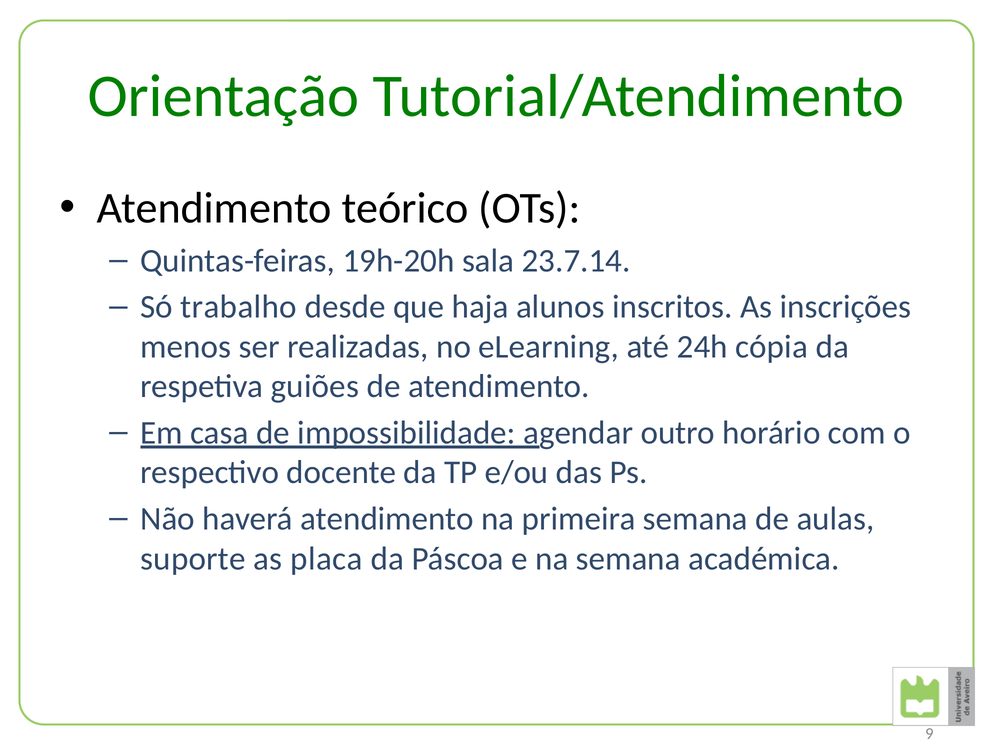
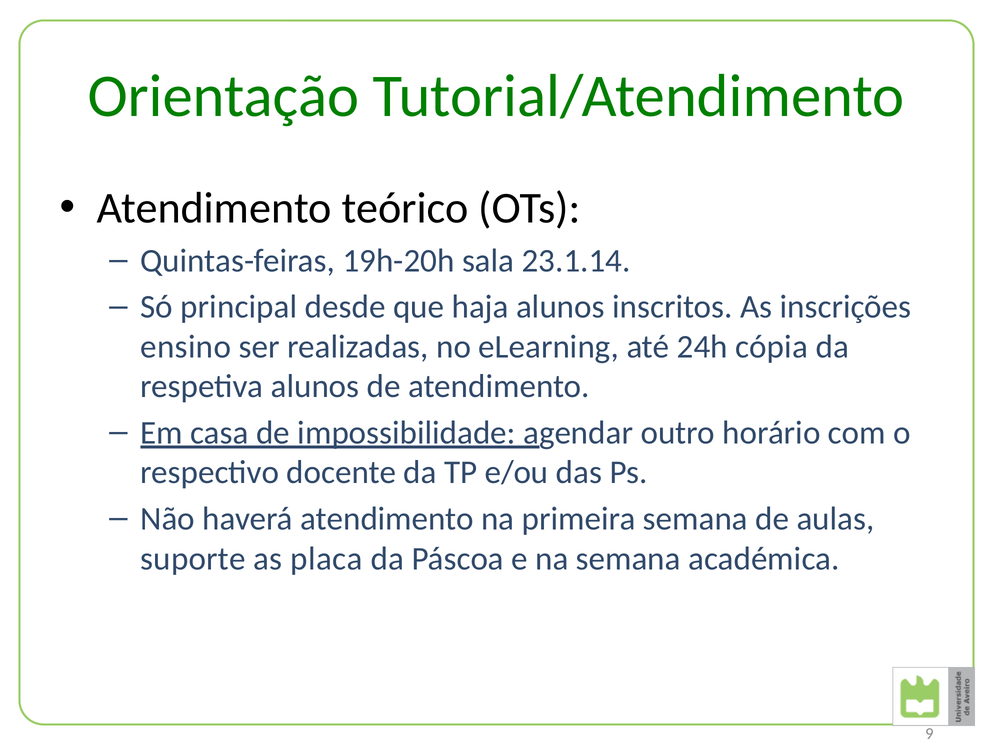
23.7.14: 23.7.14 -> 23.1.14 (576, 261)
trabalho: trabalho -> principal (239, 307)
menos: menos -> ensino (186, 347)
respetiva guiões: guiões -> alunos (315, 386)
